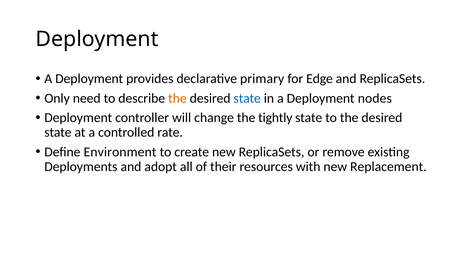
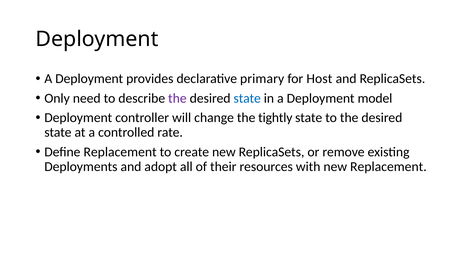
Edge: Edge -> Host (319, 79)
the colour: orange -> purple (177, 99)
nodes: nodes -> model (375, 99)
Define Environment: Environment -> Replacement (120, 152)
